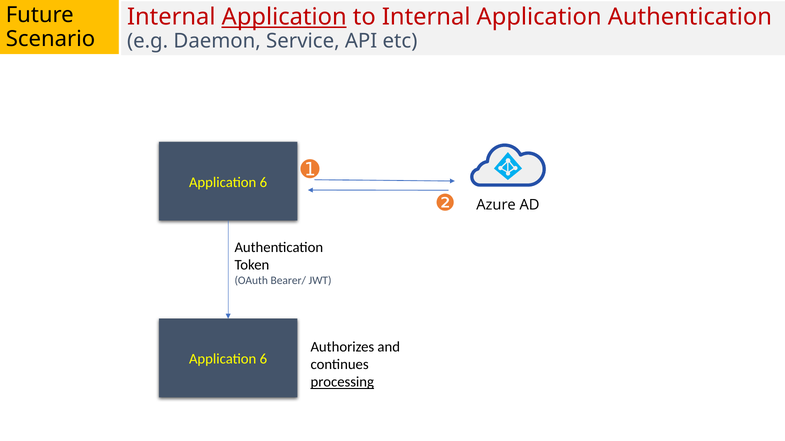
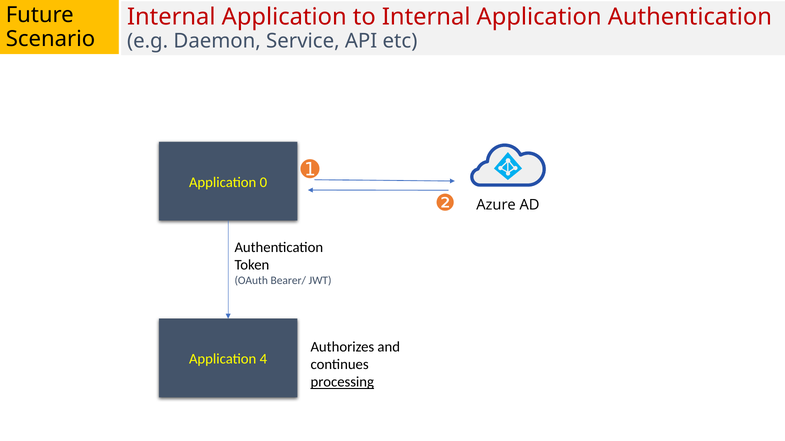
Application underline: present -> none (284, 17)
6: 6 -> 0 (263, 182)
6: 6 -> 4 (263, 359)
